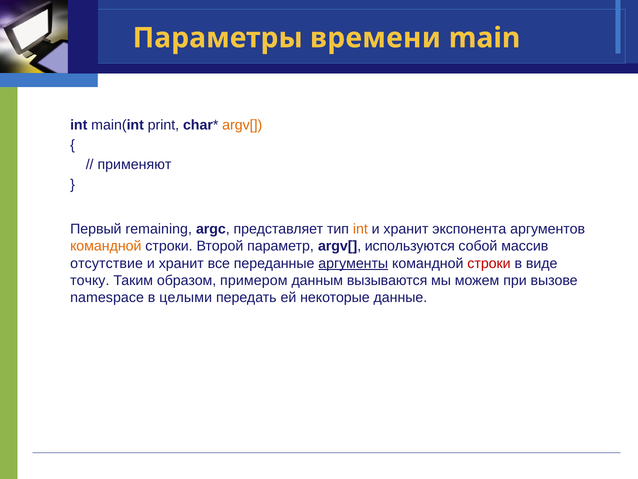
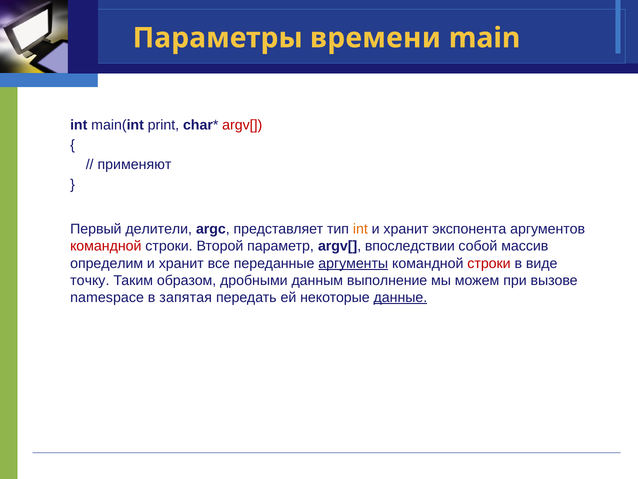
argv[ colour: orange -> red (242, 125)
remaining: remaining -> делители (159, 229)
командной colour: orange -> red (106, 246)
используются: используются -> впоследствии (410, 246)
отсутствие: отсутствие -> определим (107, 263)
примером: примером -> дробными (254, 280)
вызываются: вызываются -> выполнение (387, 280)
целыми: целыми -> запятая (186, 297)
данные underline: none -> present (400, 297)
